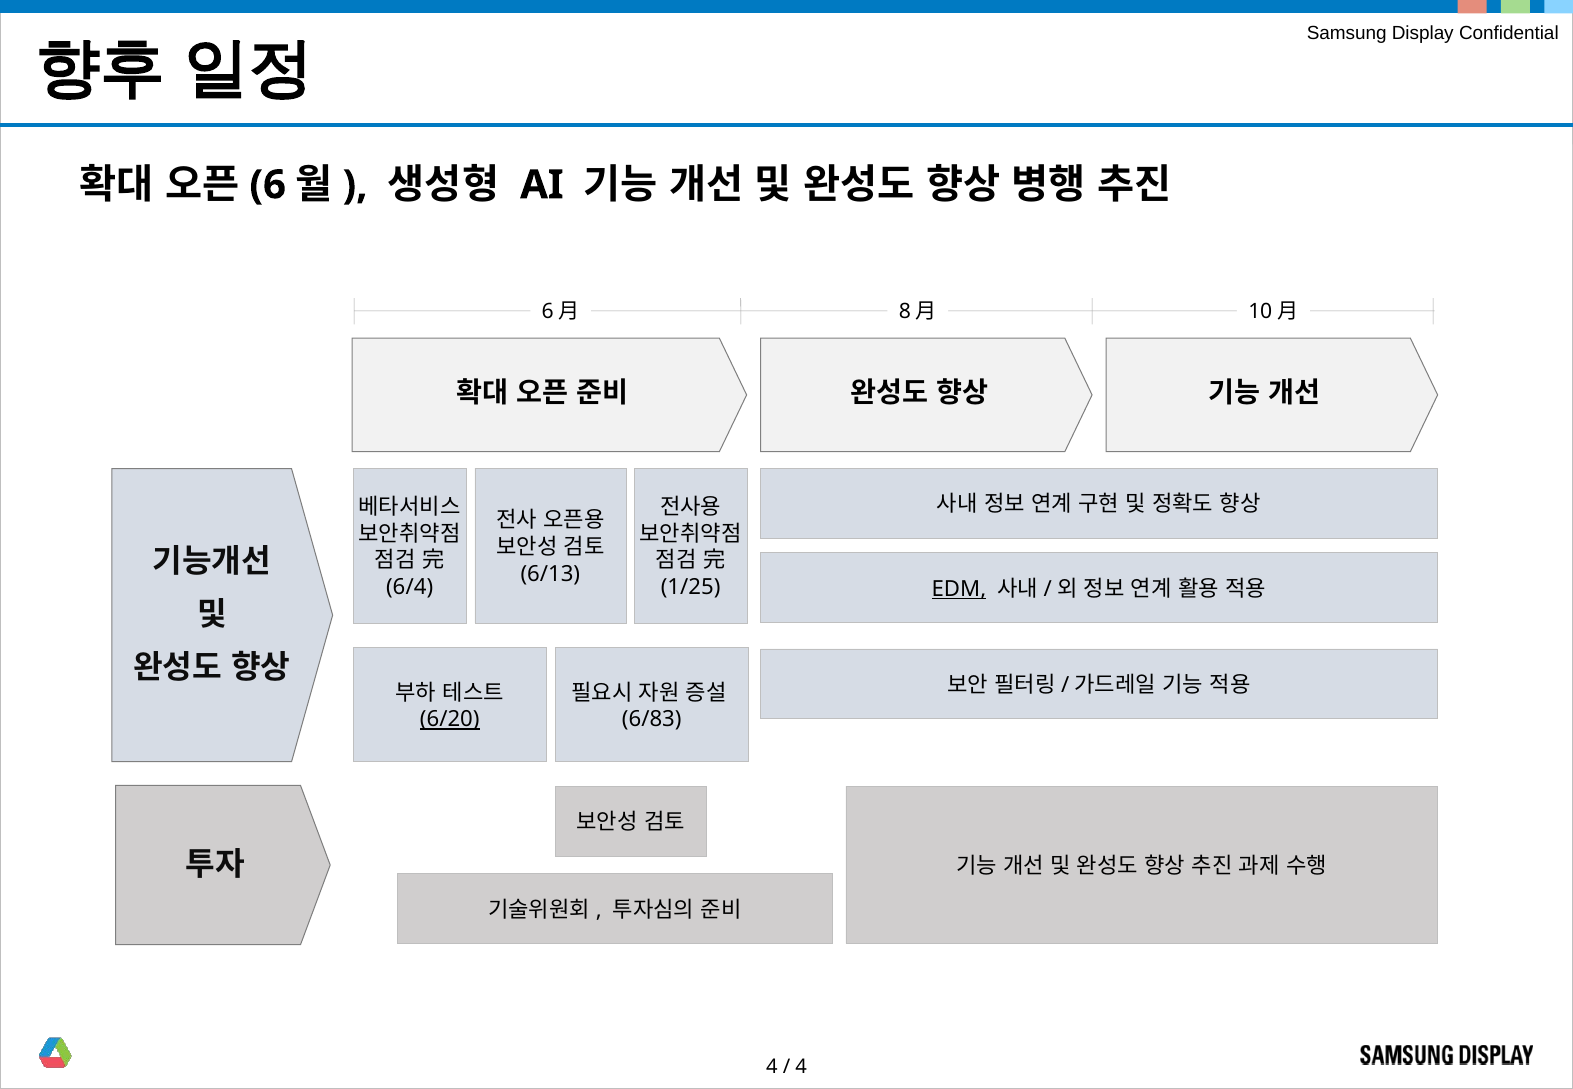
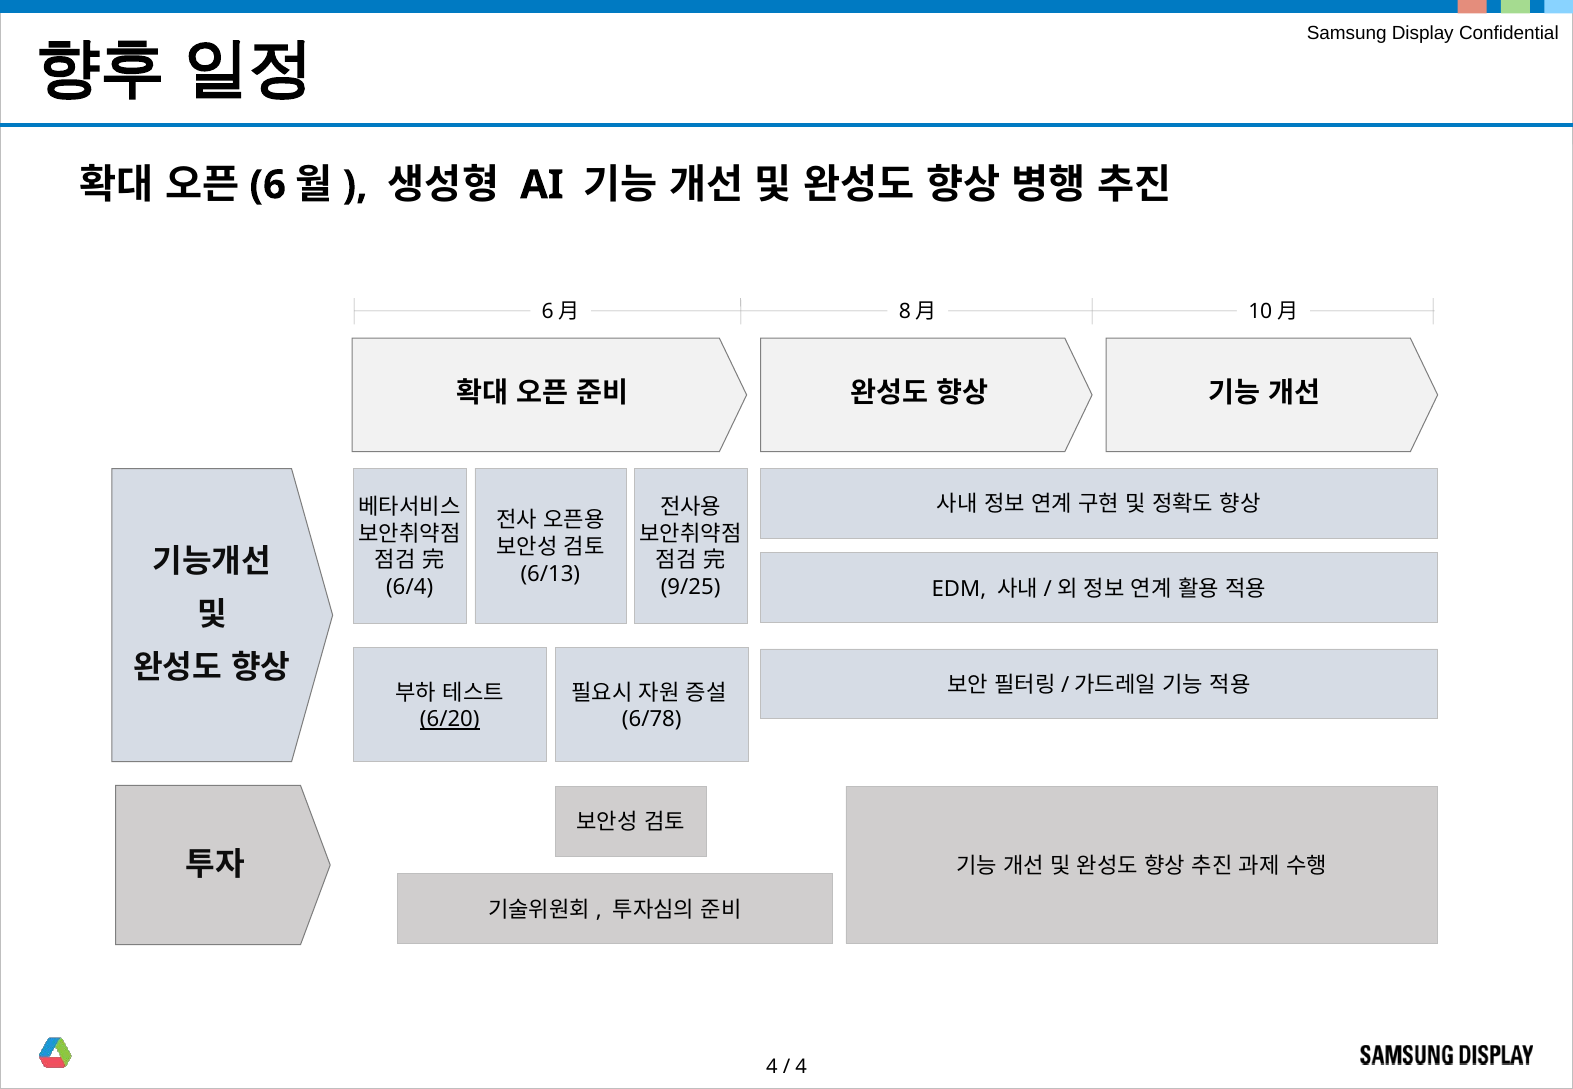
1/25: 1/25 -> 9/25 (691, 587)
EDM underline: present -> none (959, 589)
6/83: 6/83 -> 6/78 (652, 719)
